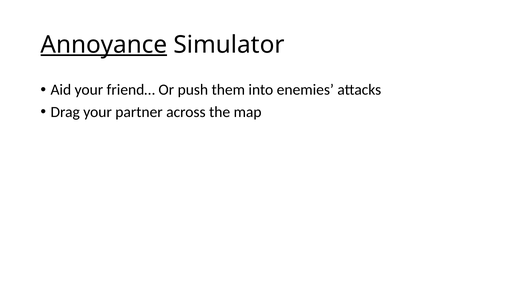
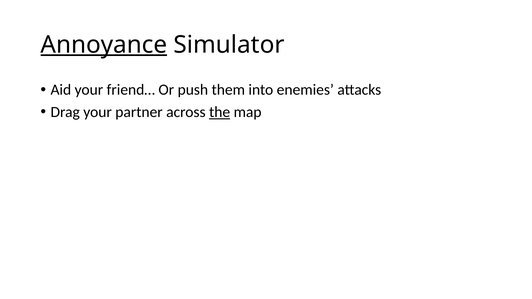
the underline: none -> present (220, 112)
